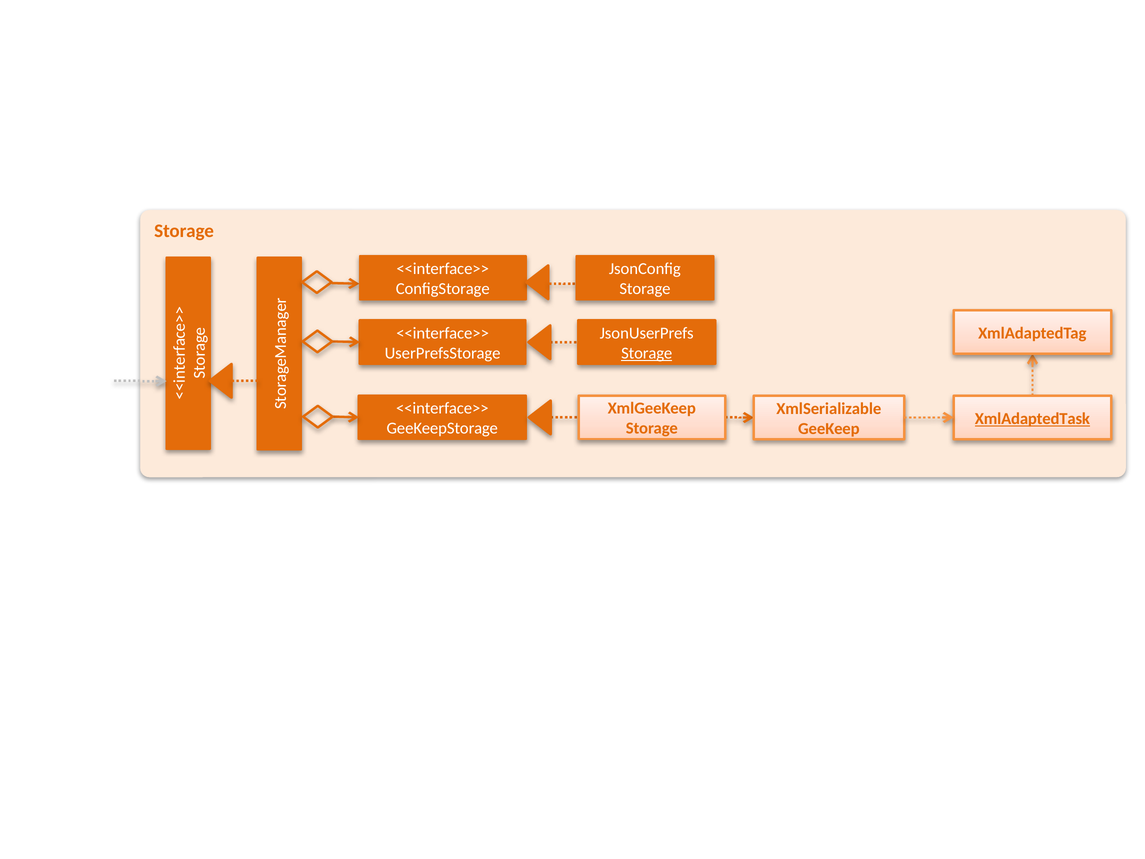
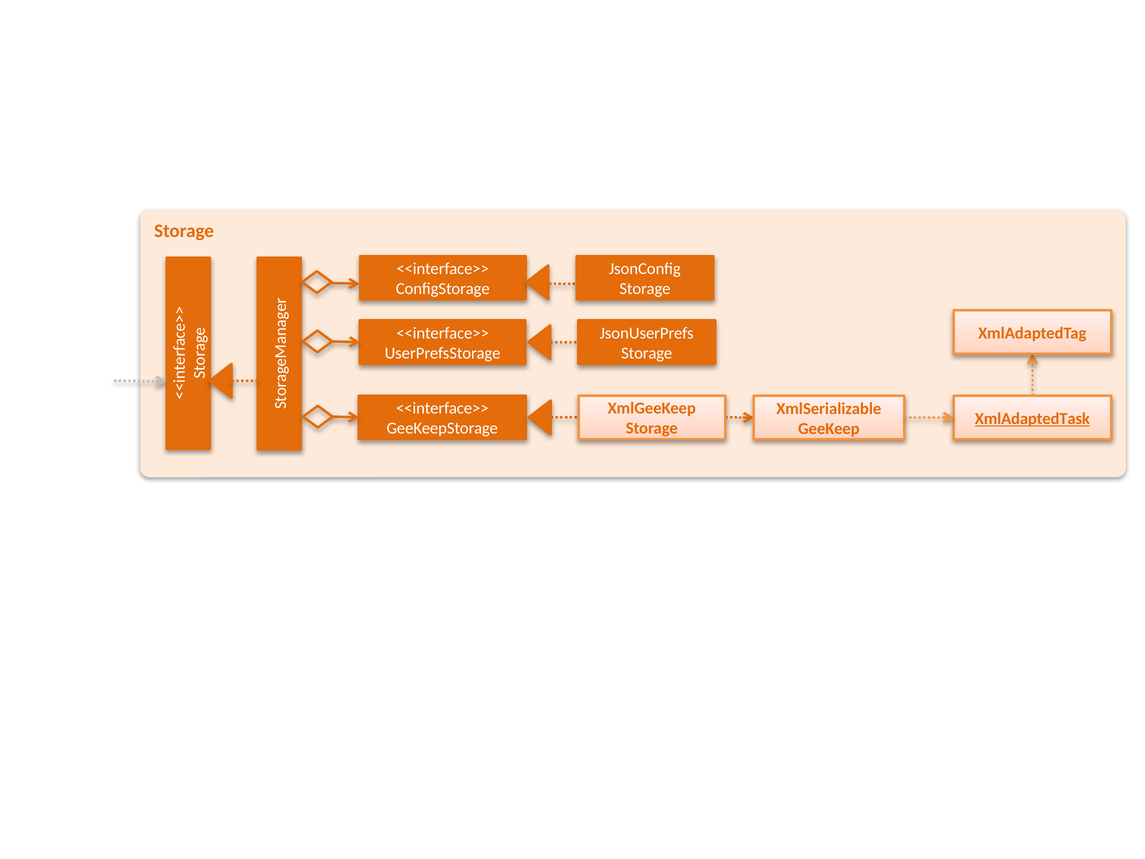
Storage underline: present -> none (647, 353)
